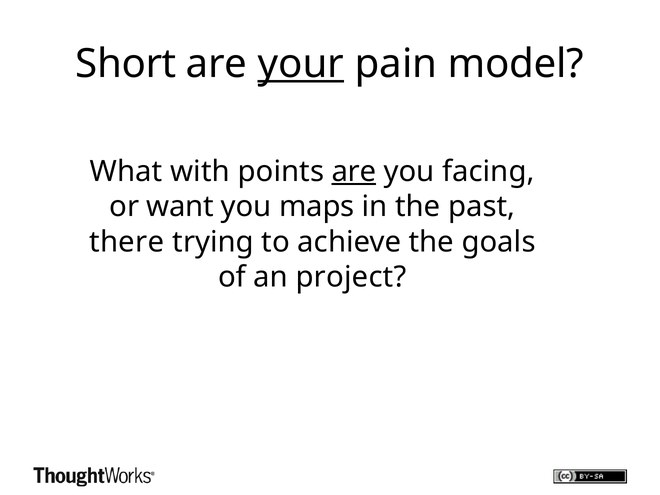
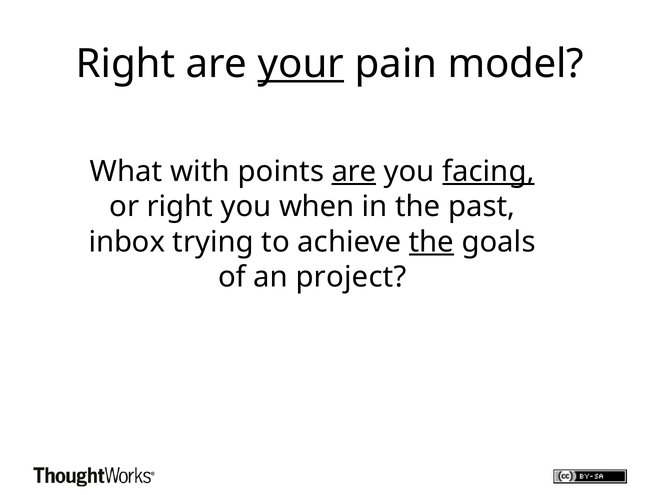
Short: Short -> Right (126, 64)
facing underline: none -> present (488, 171)
or want: want -> right (180, 207)
maps: maps -> when (317, 207)
there: there -> inbox (127, 242)
the underline: none -> present (431, 242)
